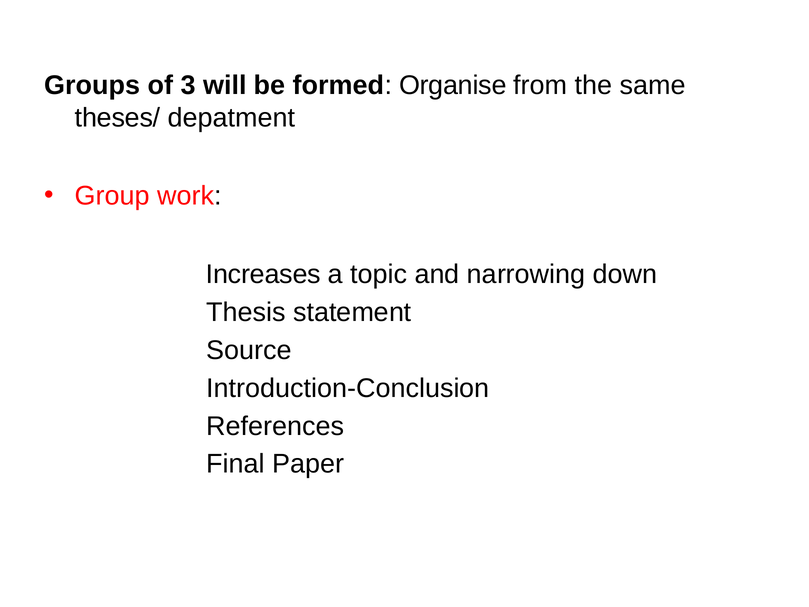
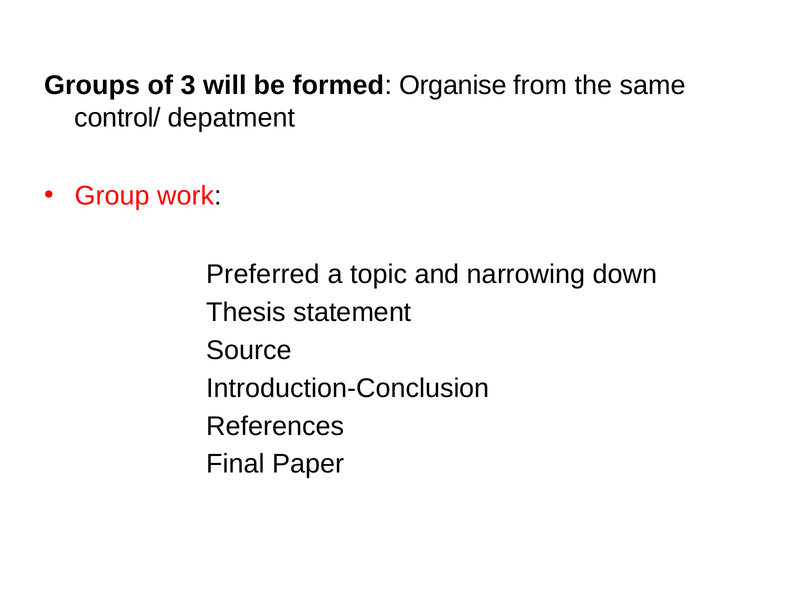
theses/: theses/ -> control/ (118, 118)
Increases: Increases -> Preferred (263, 274)
